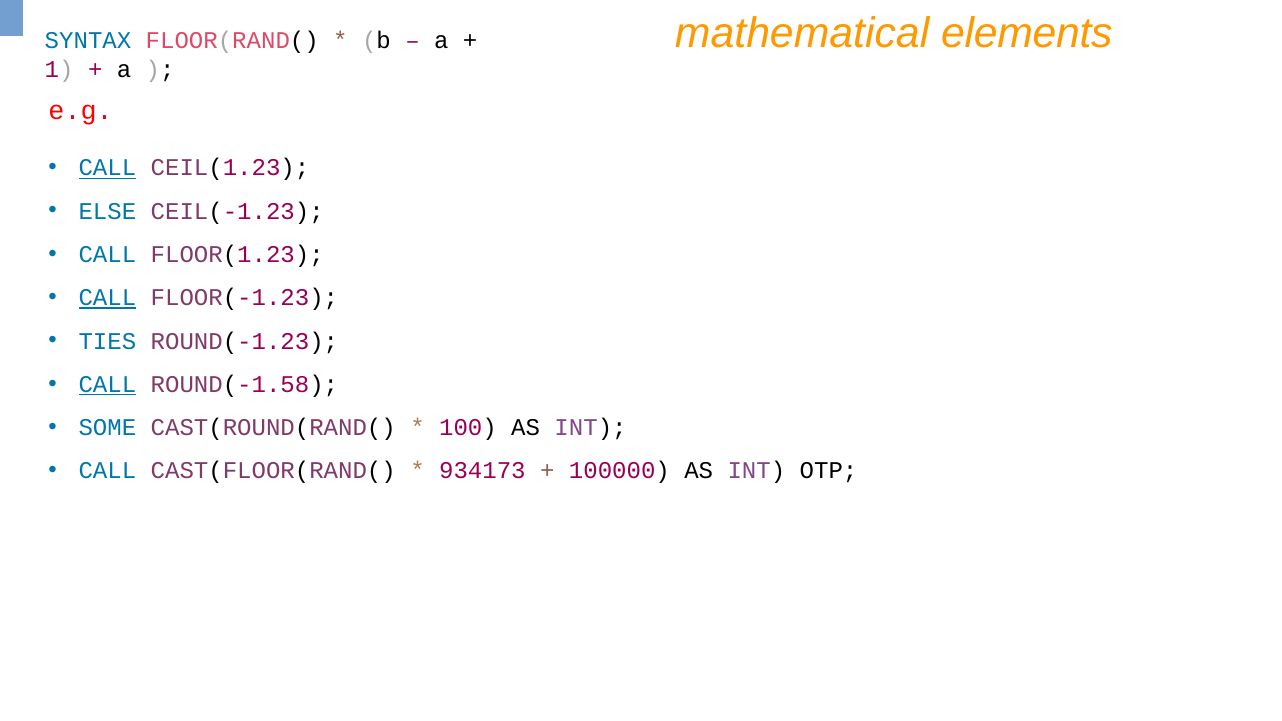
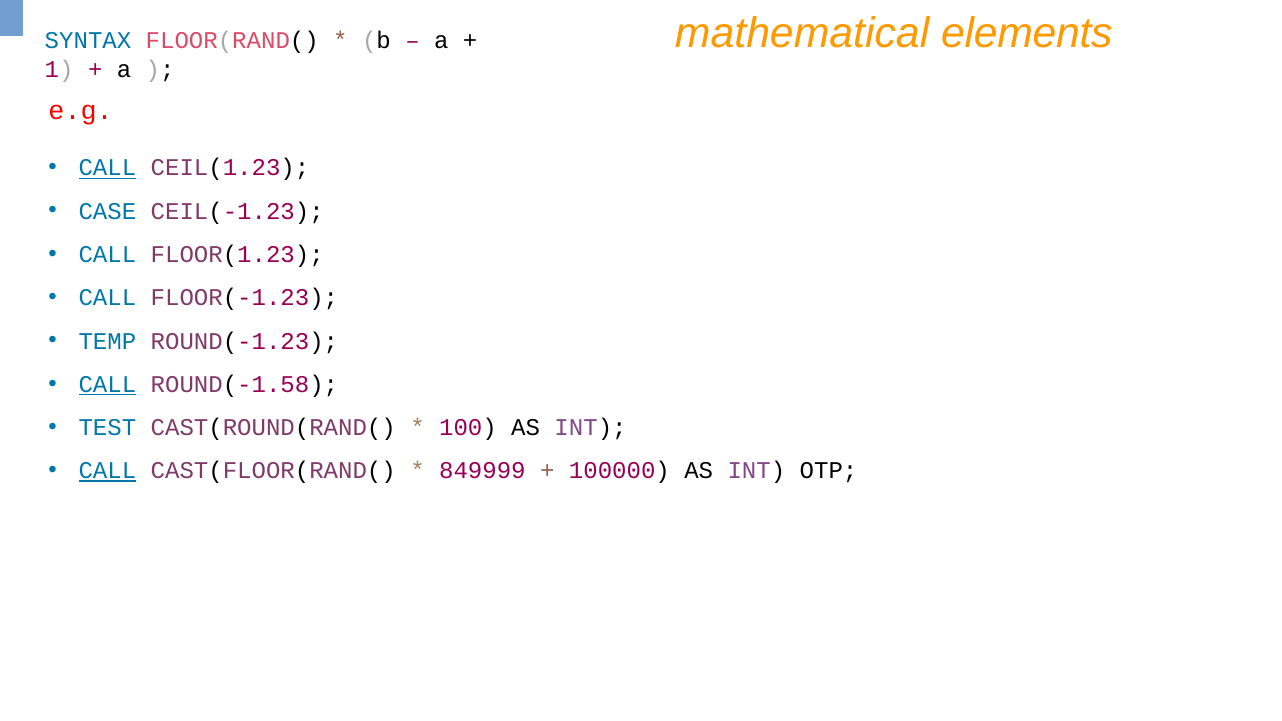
ELSE: ELSE -> CASE (107, 211)
CALL underline: present -> none (107, 298)
TIES: TIES -> TEMP (107, 341)
SOME: SOME -> TEST (107, 428)
CALL underline: none -> present (107, 471)
934173: 934173 -> 849999 (482, 471)
